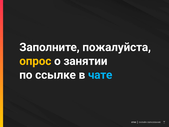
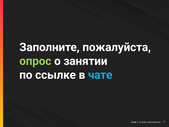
опрос colour: yellow -> light green (35, 61)
